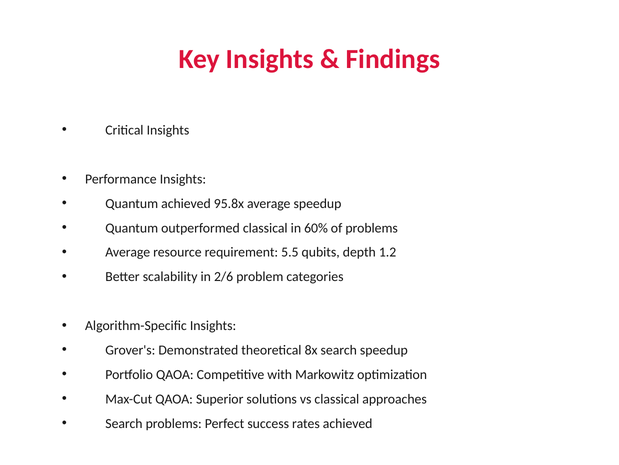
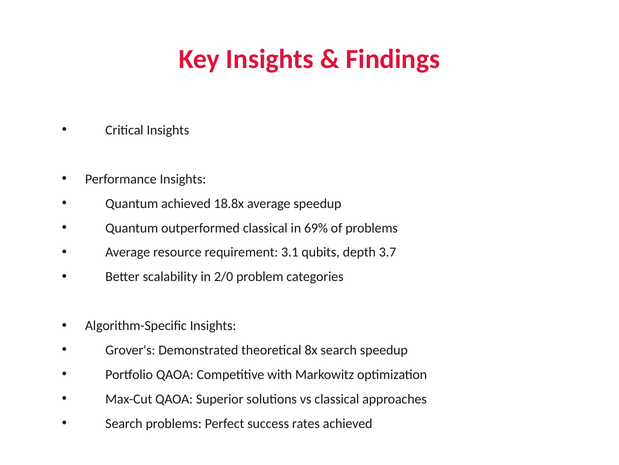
95.8x: 95.8x -> 18.8x (229, 203)
60%: 60% -> 69% (316, 228)
5.5: 5.5 -> 3.1 (290, 252)
1.2: 1.2 -> 3.7 (388, 252)
2/6: 2/6 -> 2/0 (224, 276)
